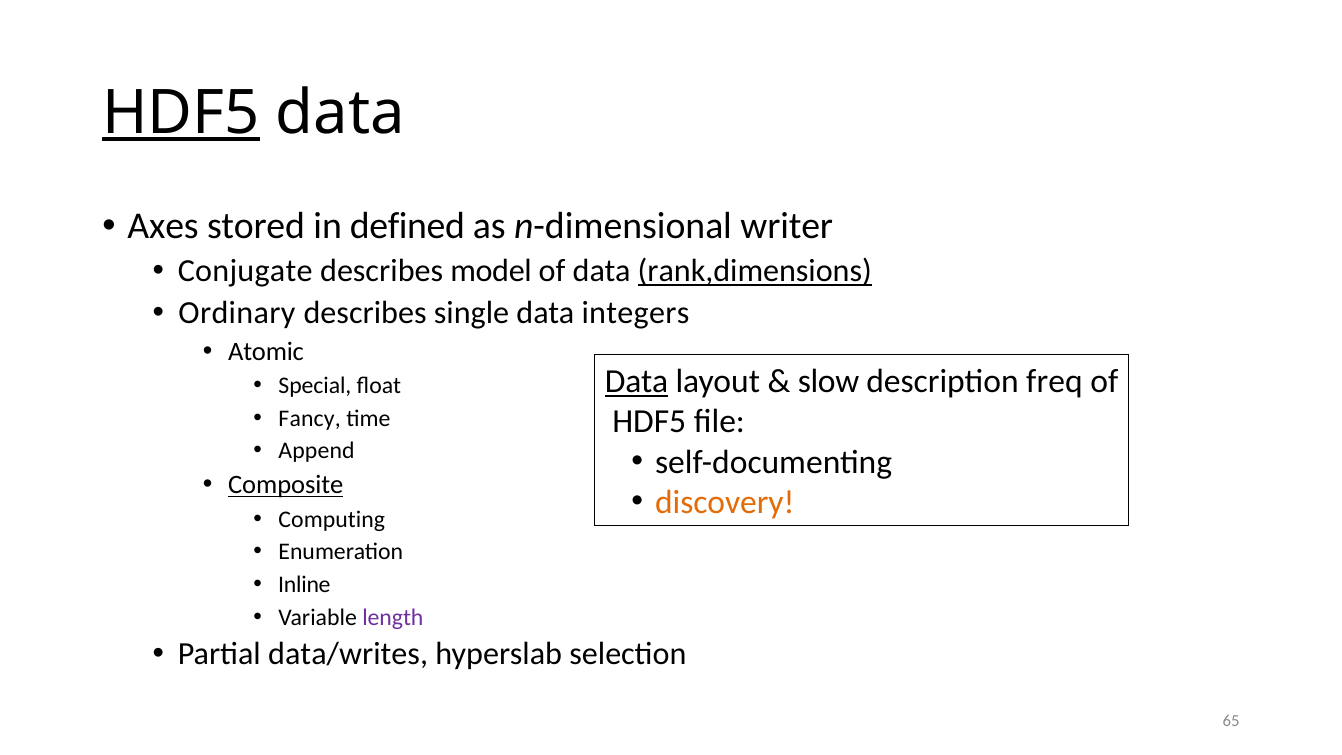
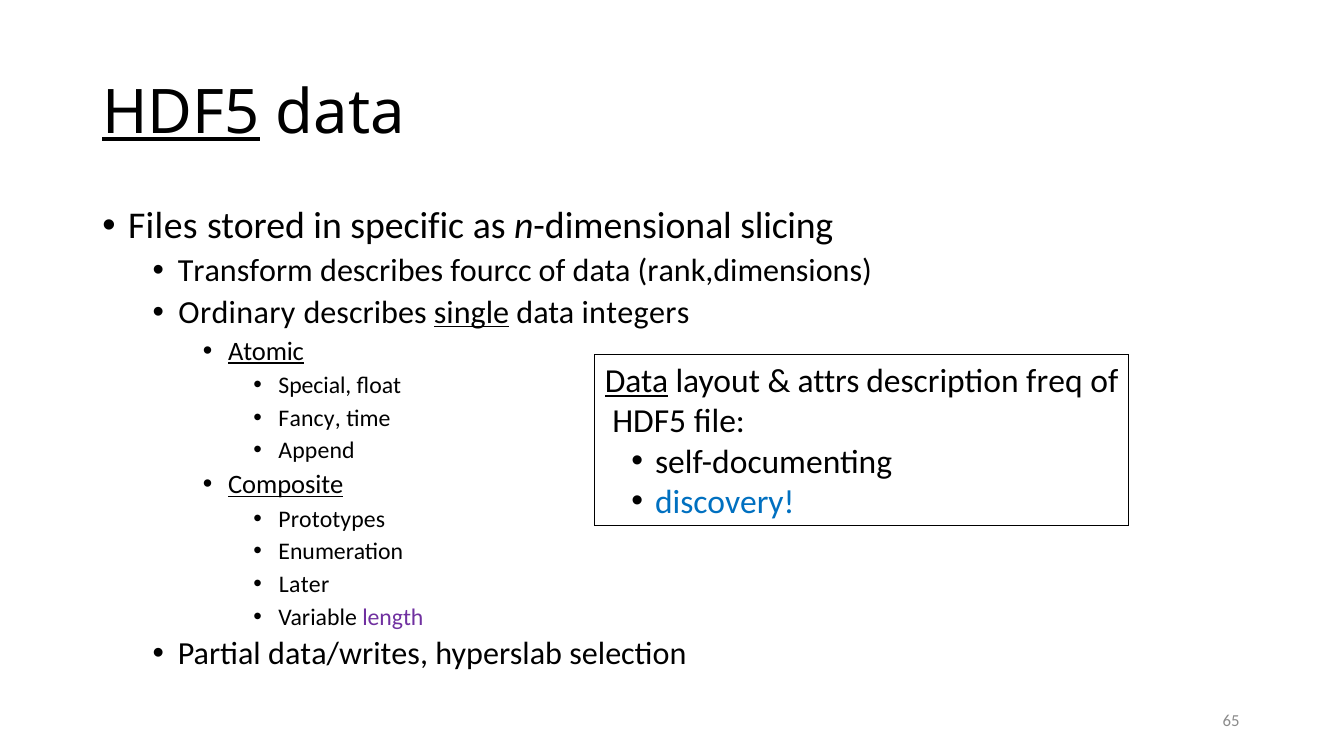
Axes: Axes -> Files (163, 226)
defined: defined -> specific (407, 226)
writer: writer -> slicing (787, 226)
Conjugate: Conjugate -> Transform (245, 271)
model: model -> fourcc (491, 271)
rank,dimensions underline: present -> none (755, 271)
single underline: none -> present (472, 313)
Atomic underline: none -> present (266, 351)
slow: slow -> attrs (829, 381)
discovery colour: orange -> blue (725, 502)
Computing: Computing -> Prototypes (332, 519)
Inline: Inline -> Later (304, 584)
